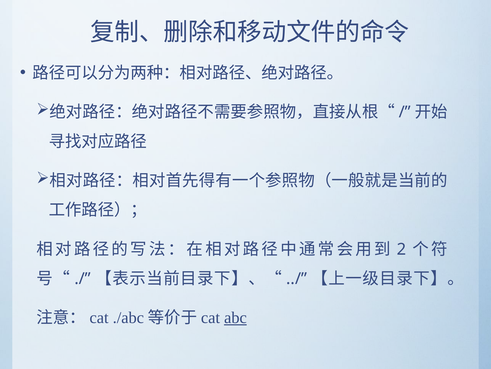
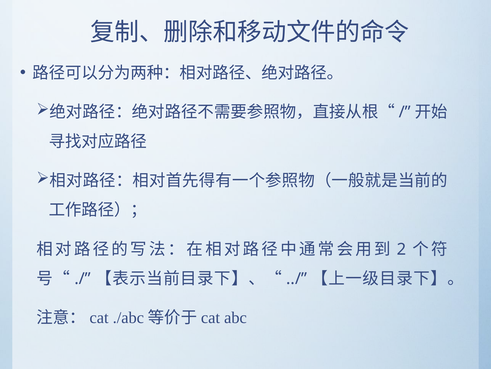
abc underline: present -> none (235, 317)
